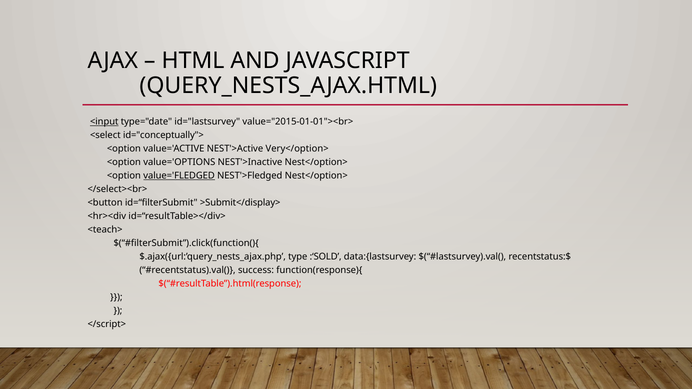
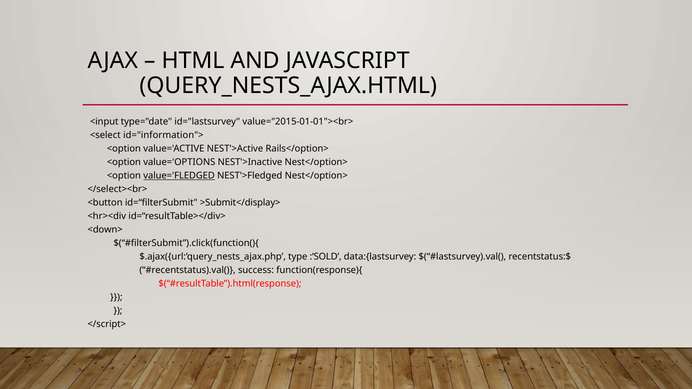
<input underline: present -> none (104, 122)
id="conceptually">: id="conceptually"> -> id="information"> (163, 135)
Very</option>: Very</option> -> Rails</option> (297, 149)
<teach>: <teach> -> <down> (105, 230)
